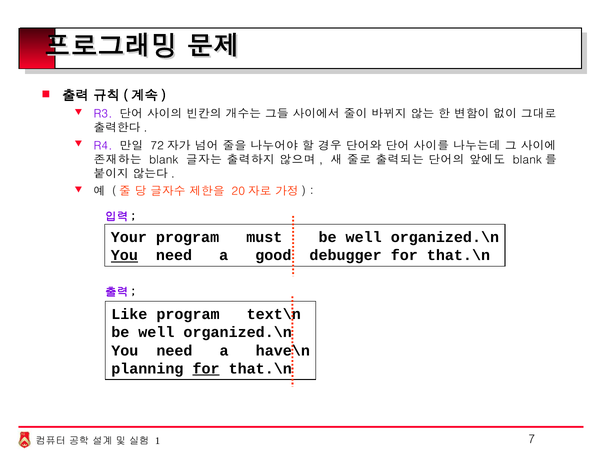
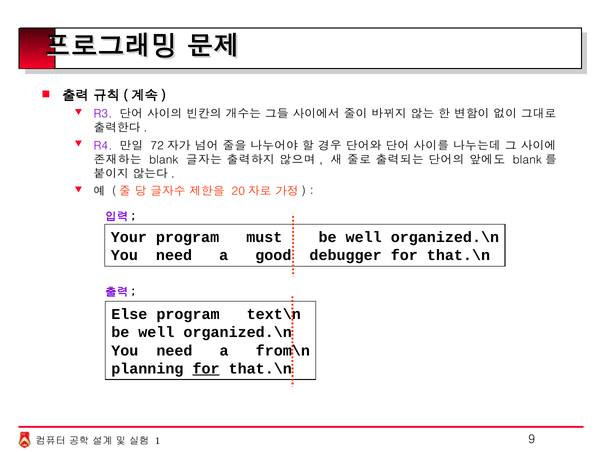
You underline: present -> none (124, 255)
Like: Like -> Else (129, 314)
have\n: have\n -> from\n (283, 350)
7: 7 -> 9 (532, 439)
